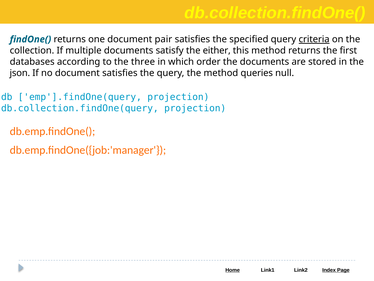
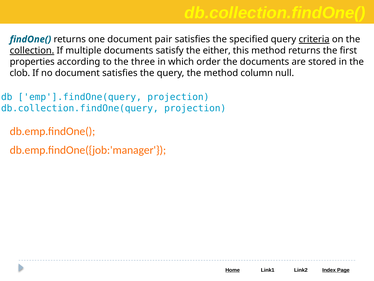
collection underline: none -> present (32, 50)
databases: databases -> properties (32, 62)
json: json -> clob (20, 73)
queries: queries -> column (257, 73)
